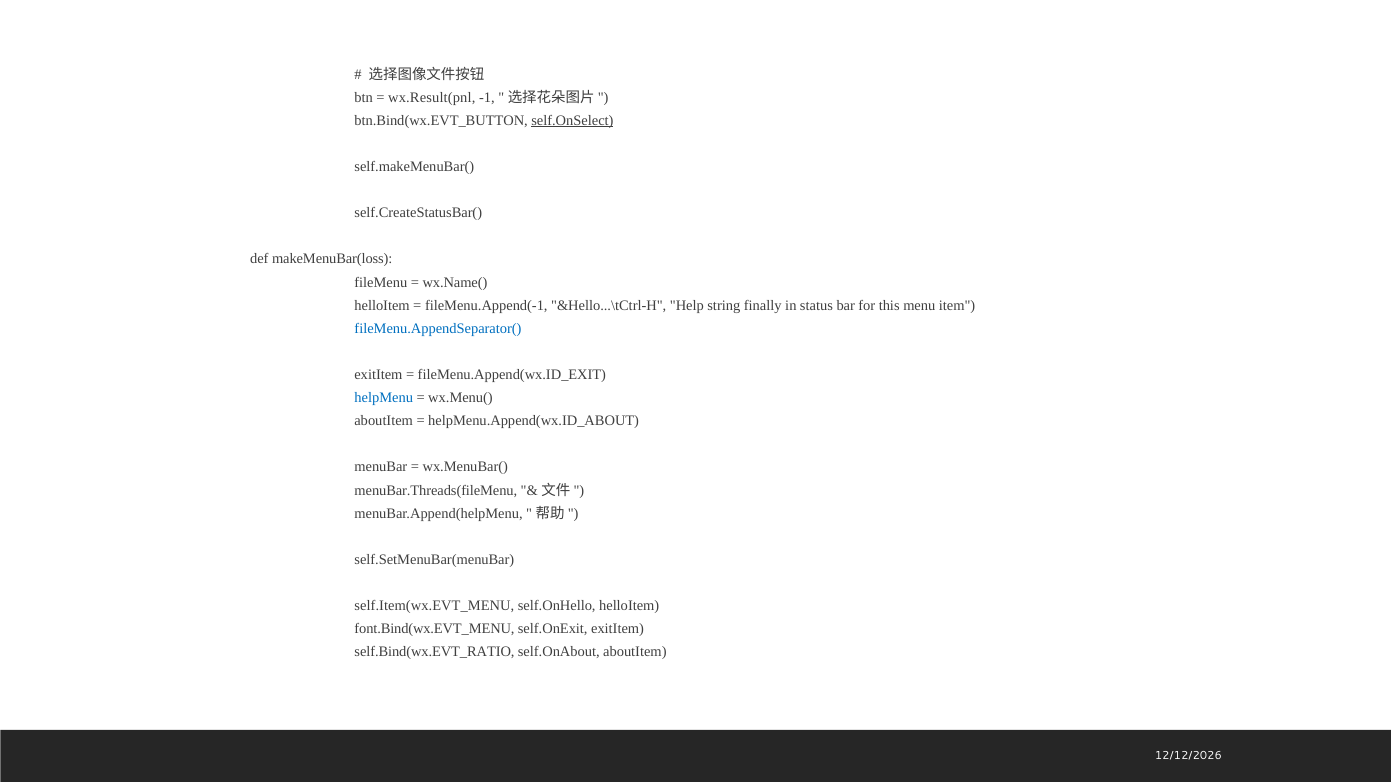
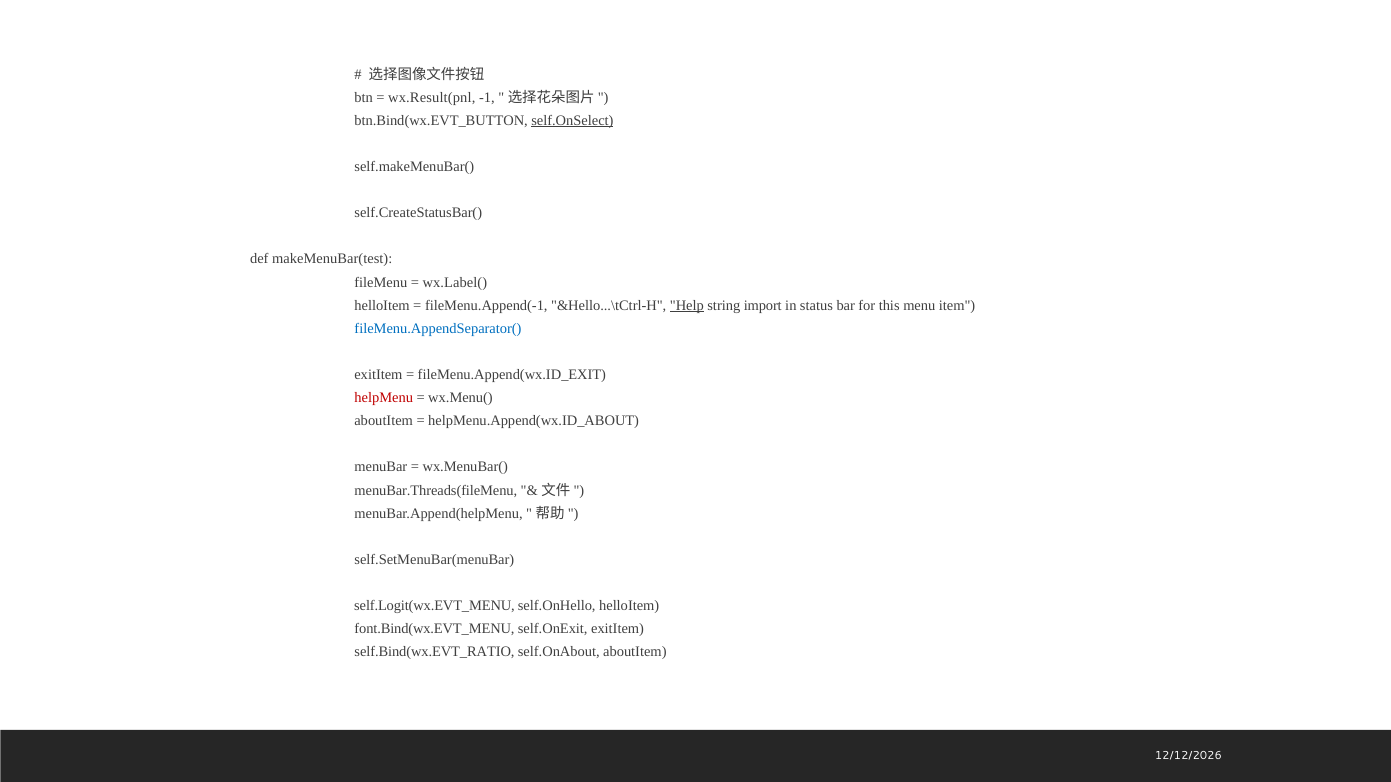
makeMenuBar(loss: makeMenuBar(loss -> makeMenuBar(test (332, 259)
wx.Name(: wx.Name( -> wx.Label( (455, 282)
Help underline: none -> present (687, 306)
finally: finally -> import (763, 306)
helpMenu colour: blue -> red (384, 398)
self.Item(wx.EVT_MENU: self.Item(wx.EVT_MENU -> self.Logit(wx.EVT_MENU (435, 606)
